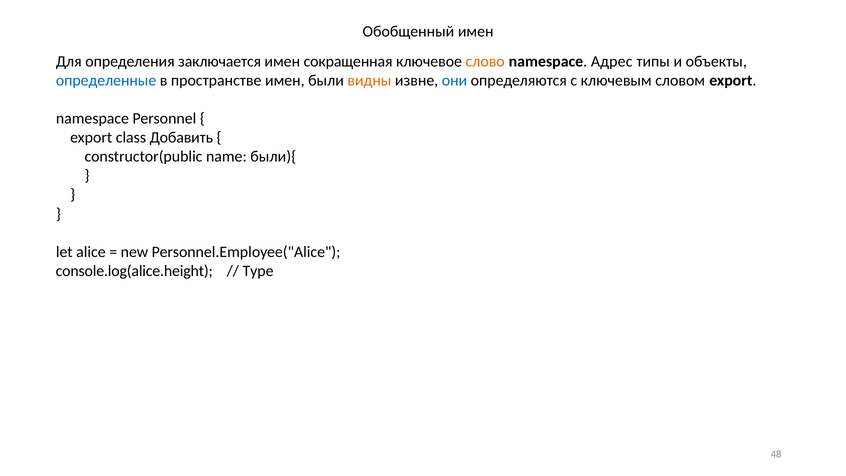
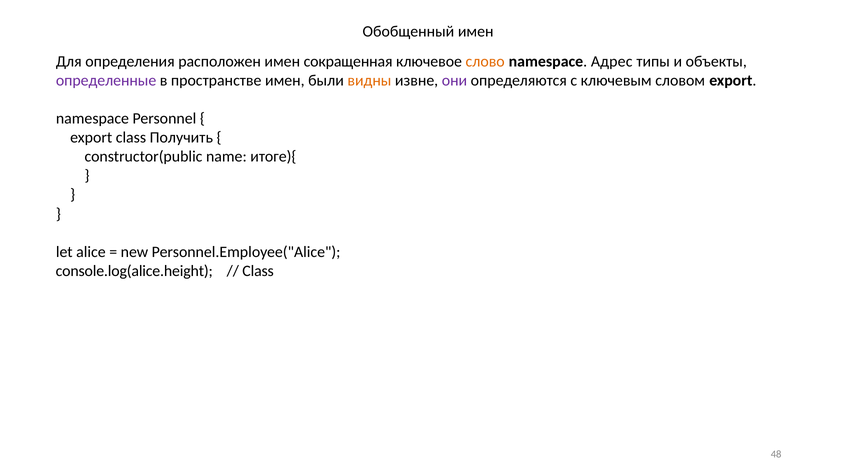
заключается: заключается -> расположен (220, 61)
определенные colour: blue -> purple (106, 80)
они colour: blue -> purple (454, 80)
Добавить: Добавить -> Получить (181, 138)
были){: были){ -> итоге){ (273, 157)
Type: Type -> Class (258, 271)
